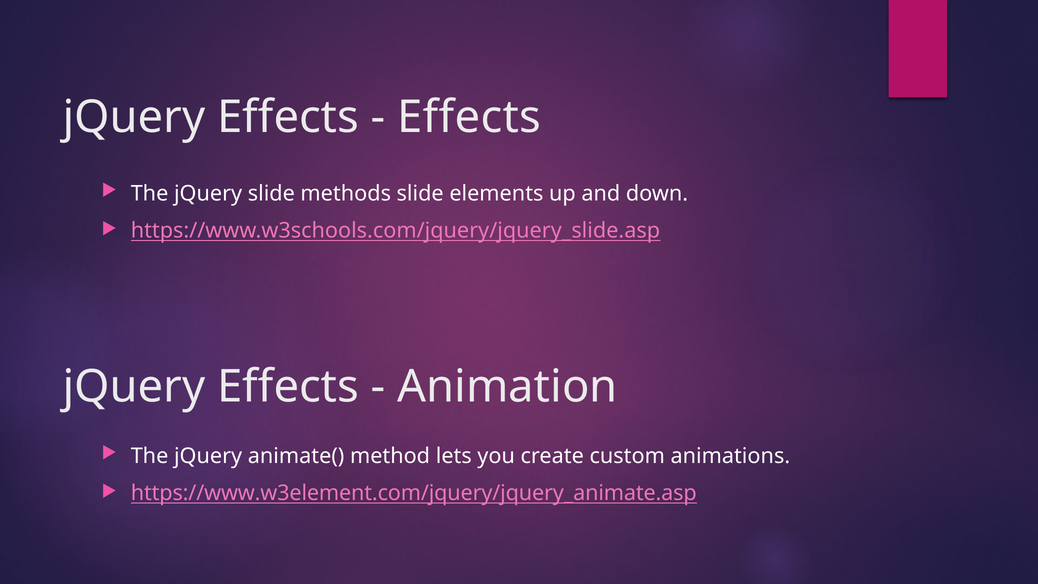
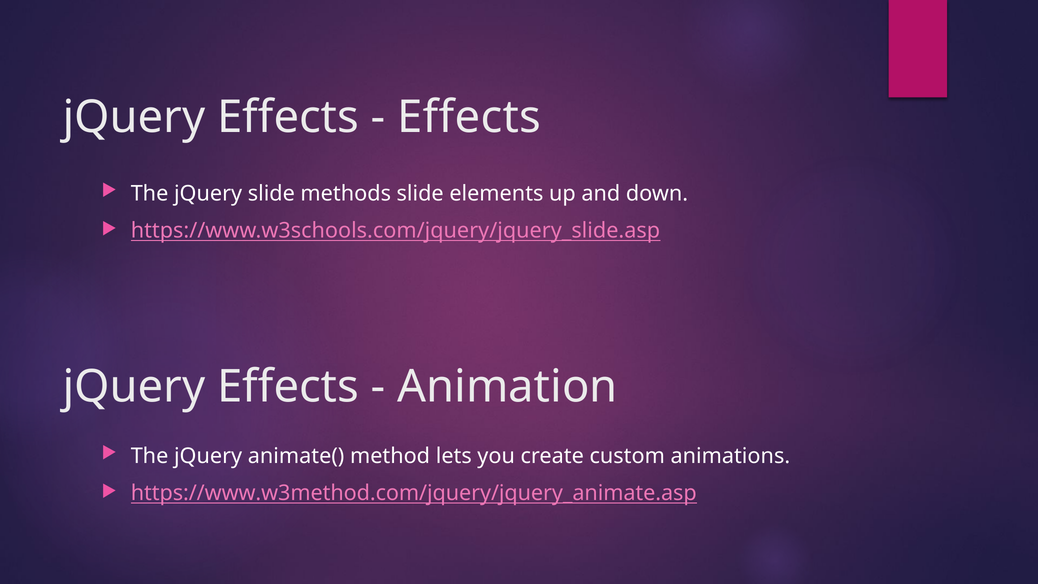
https://www.w3element.com/jquery/jquery_animate.asp: https://www.w3element.com/jquery/jquery_animate.asp -> https://www.w3method.com/jquery/jquery_animate.asp (414, 493)
